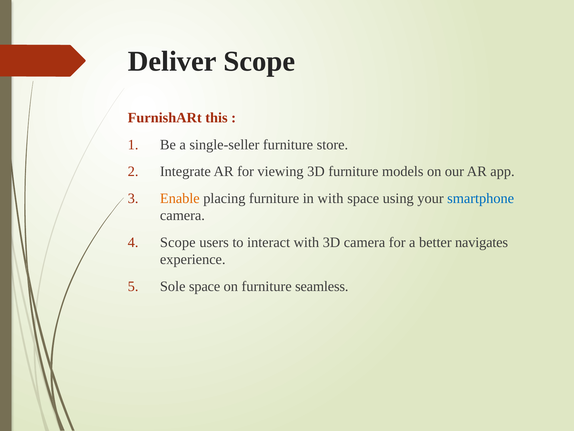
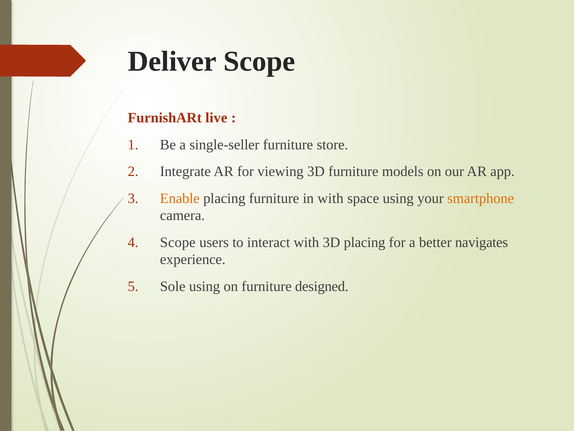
this: this -> live (216, 118)
smartphone colour: blue -> orange (481, 198)
3D camera: camera -> placing (365, 242)
Sole space: space -> using (205, 286)
seamless: seamless -> designed (322, 286)
